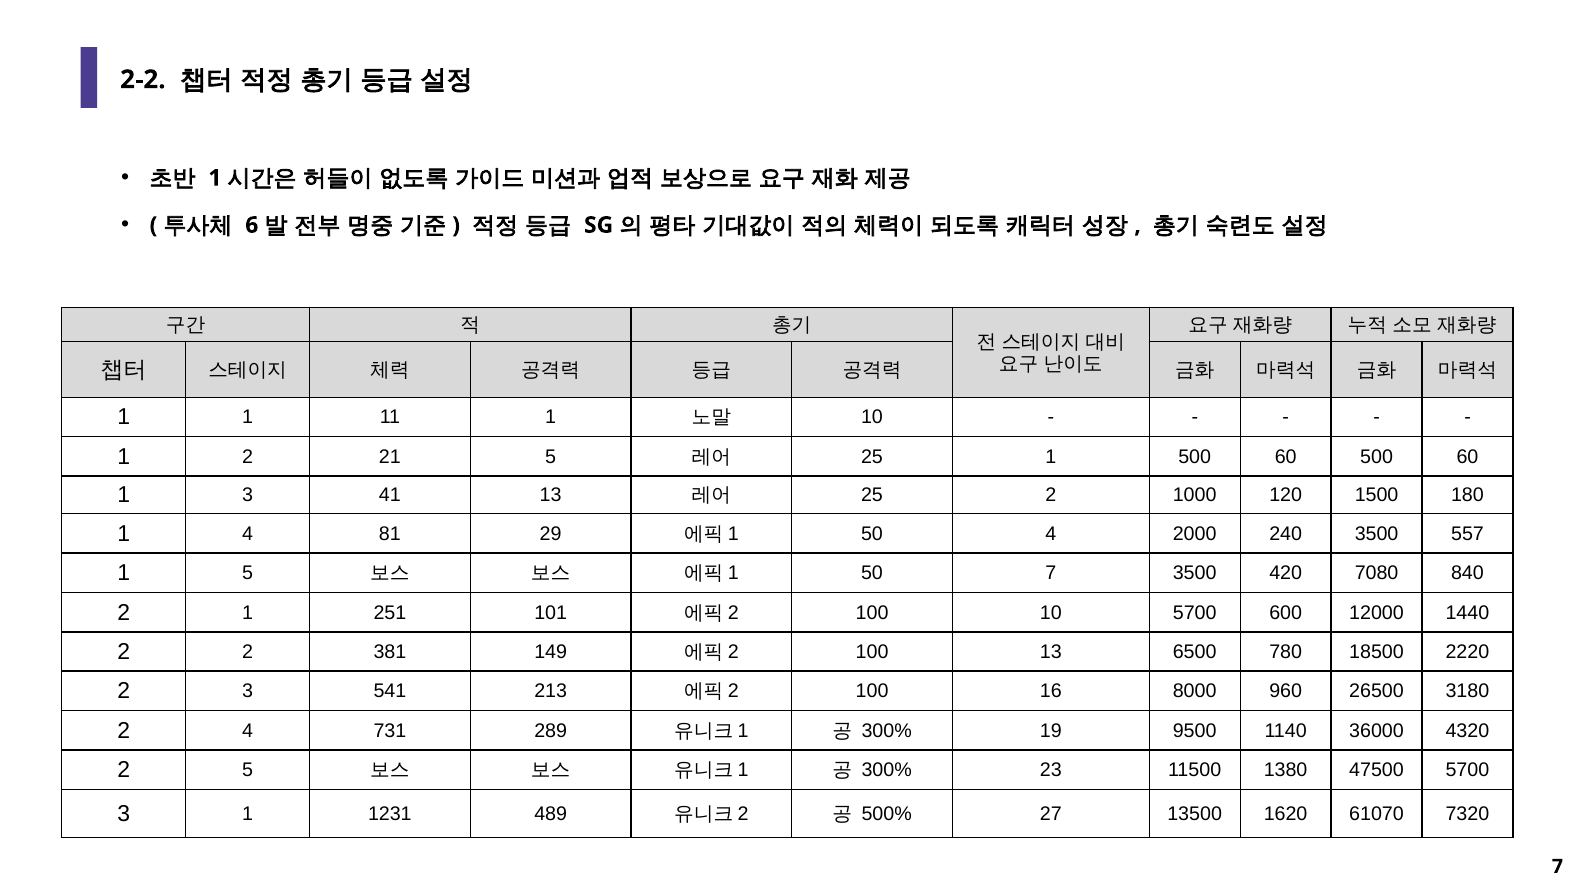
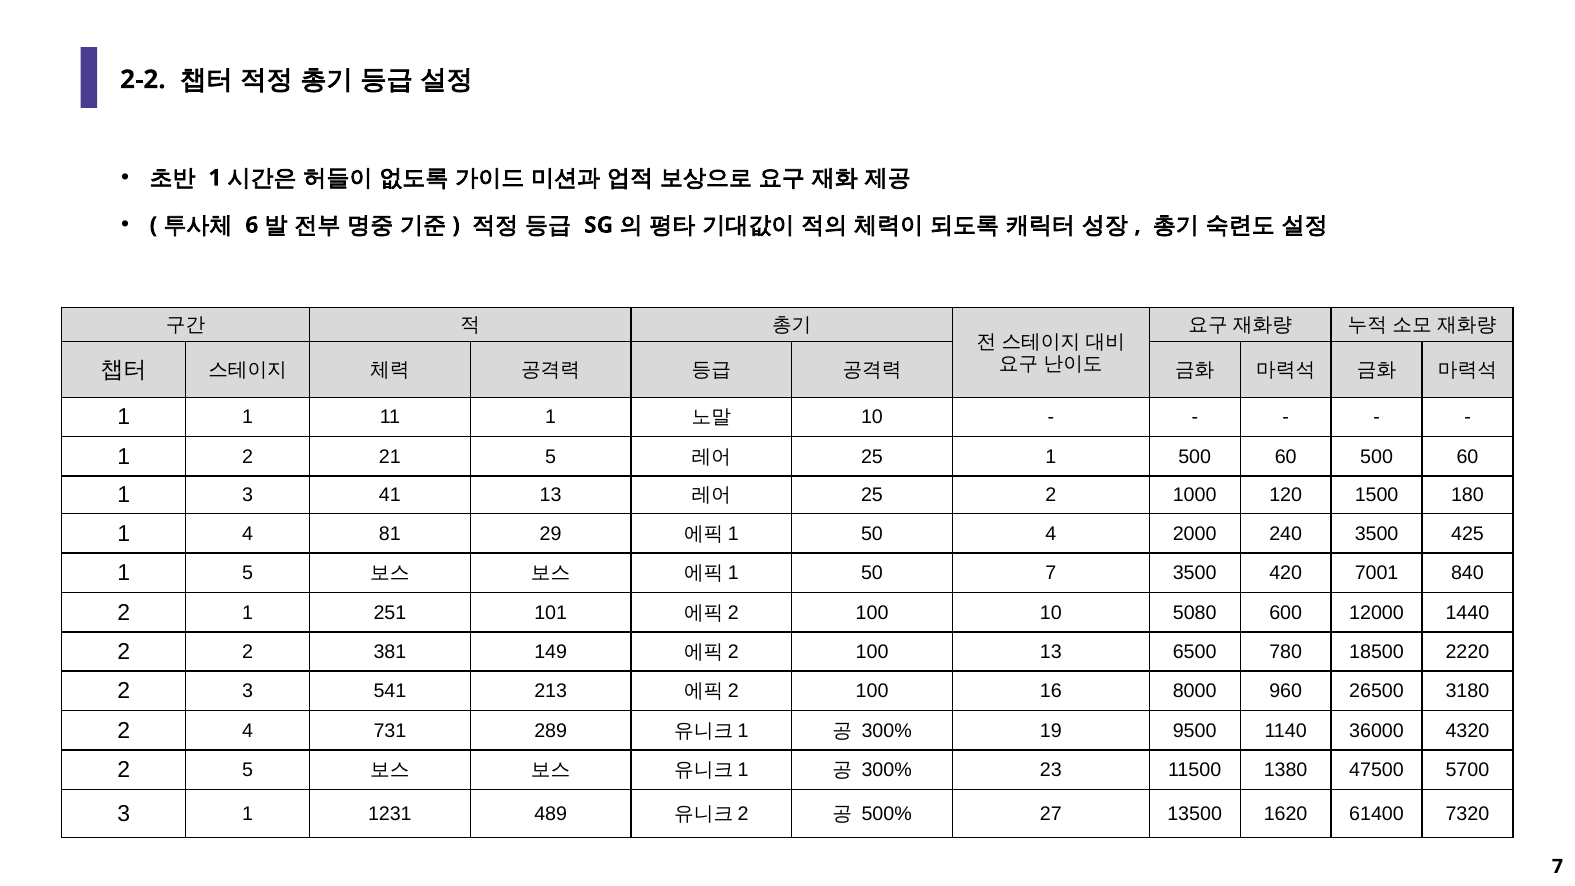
557: 557 -> 425 (1468, 534)
7080: 7080 -> 7001 (1377, 573)
10 5700: 5700 -> 5080 (1195, 612)
61070: 61070 -> 61400 (1377, 814)
